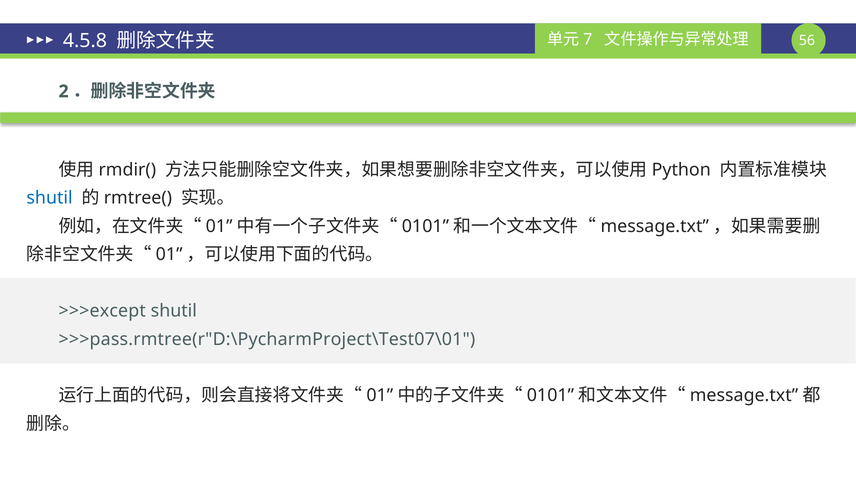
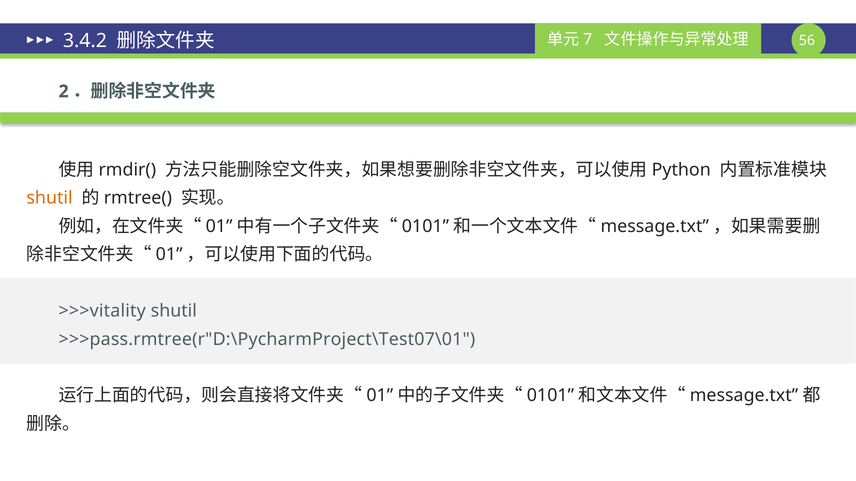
4.5.8: 4.5.8 -> 3.4.2 (85, 41)
shutil colour: blue -> orange (50, 198)
>>>except: >>>except -> >>>vitality (102, 311)
